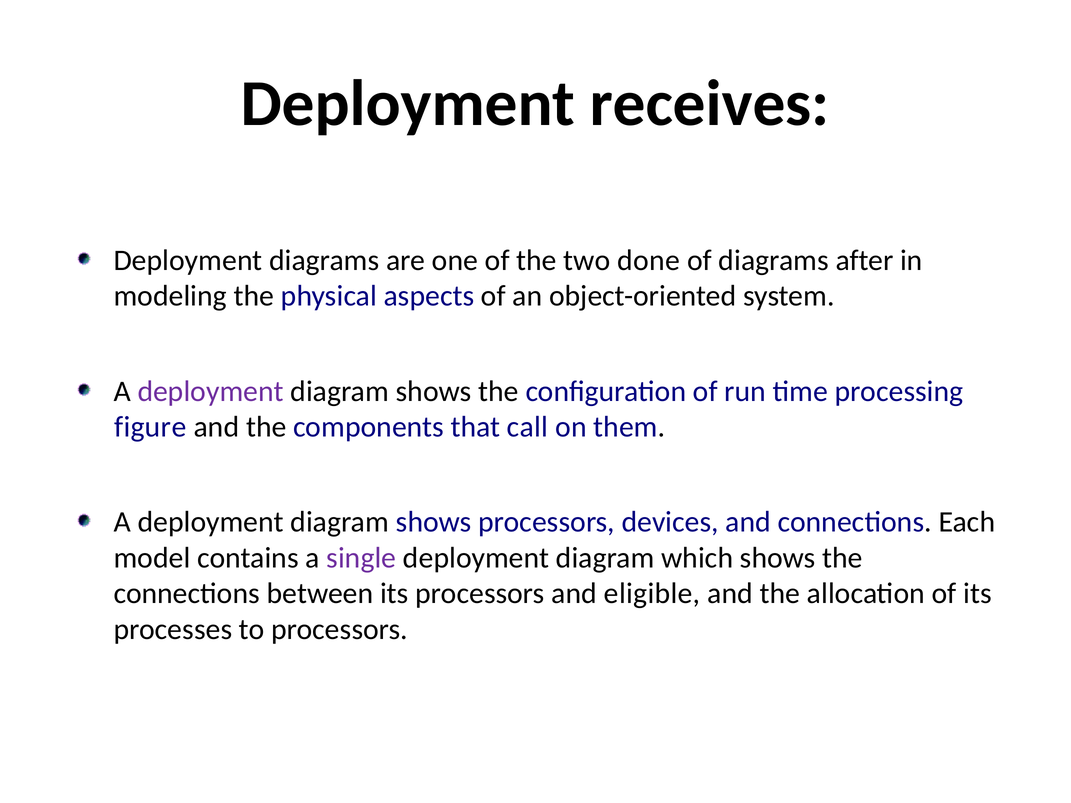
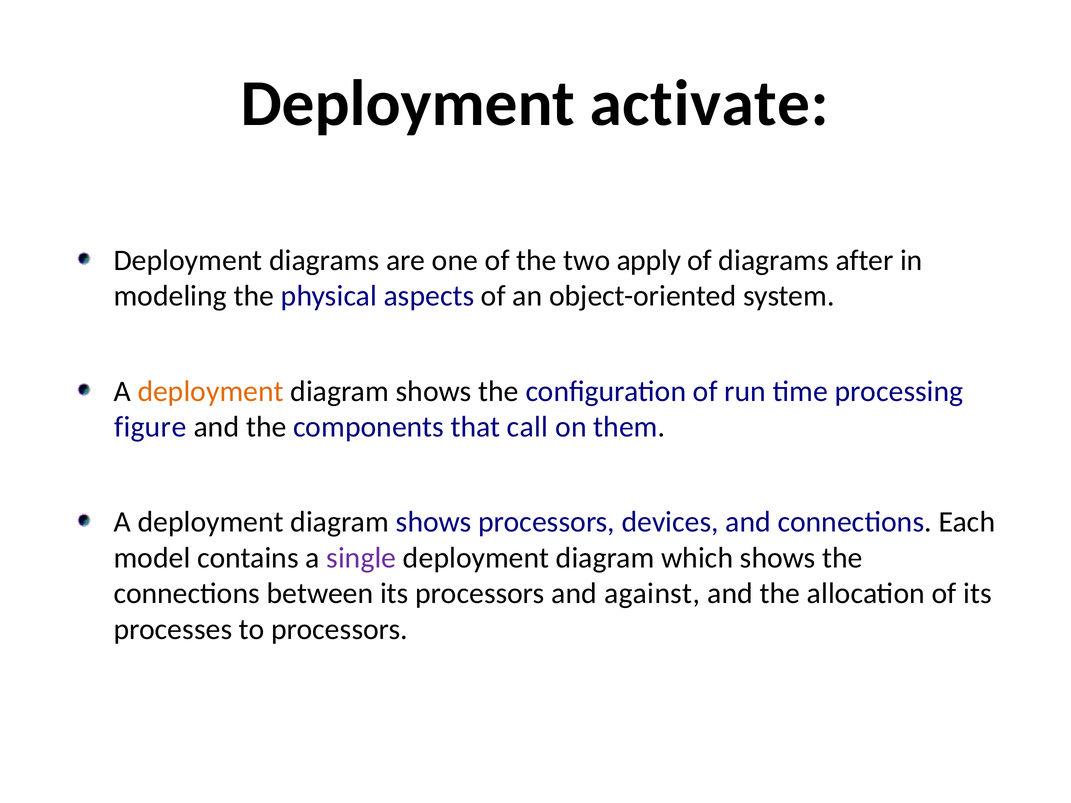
receives: receives -> activate (709, 104)
done: done -> apply (649, 260)
deployment colour: purple -> orange (211, 391)
eligible: eligible -> against (652, 594)
